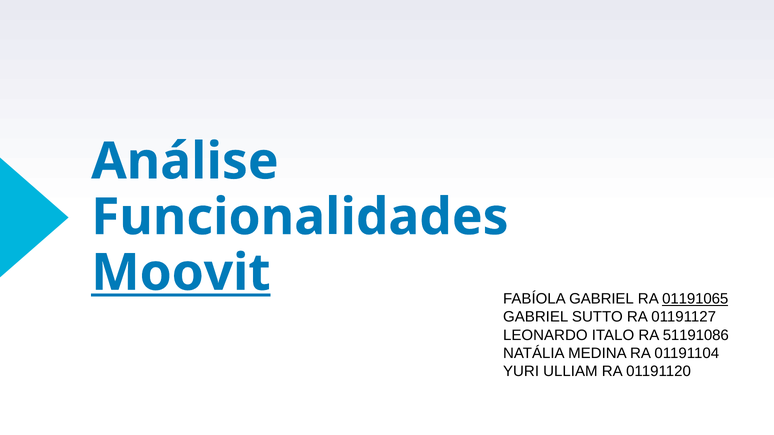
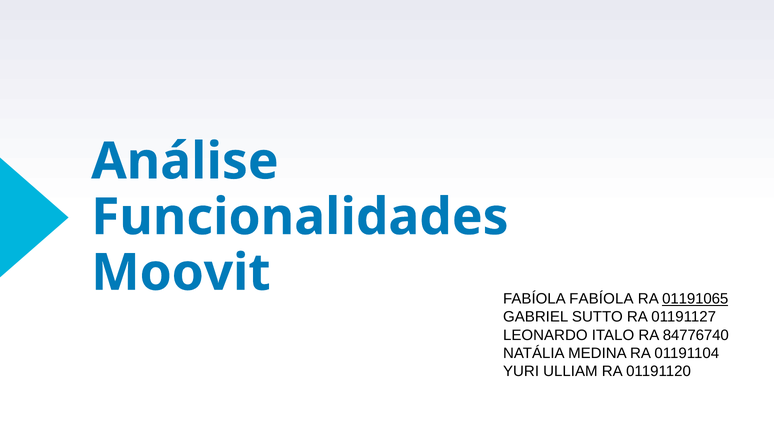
Moovit underline: present -> none (181, 273)
FABÍOLA GABRIEL: GABRIEL -> FABÍOLA (601, 299)
51191086: 51191086 -> 84776740 (696, 335)
